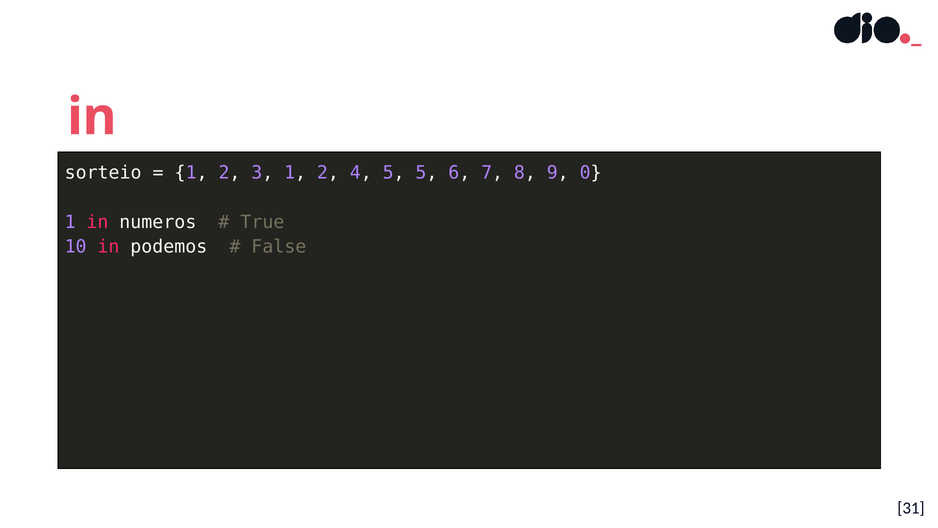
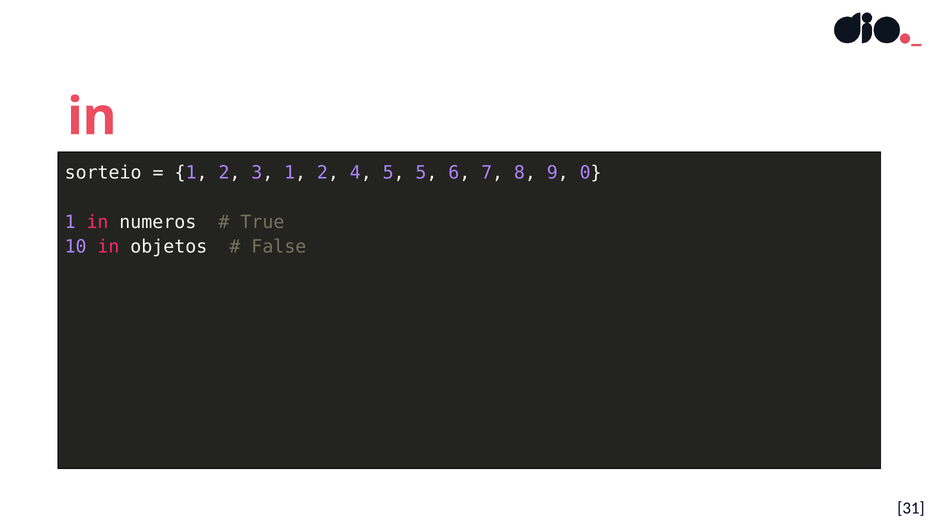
podemos: podemos -> objetos (169, 247)
